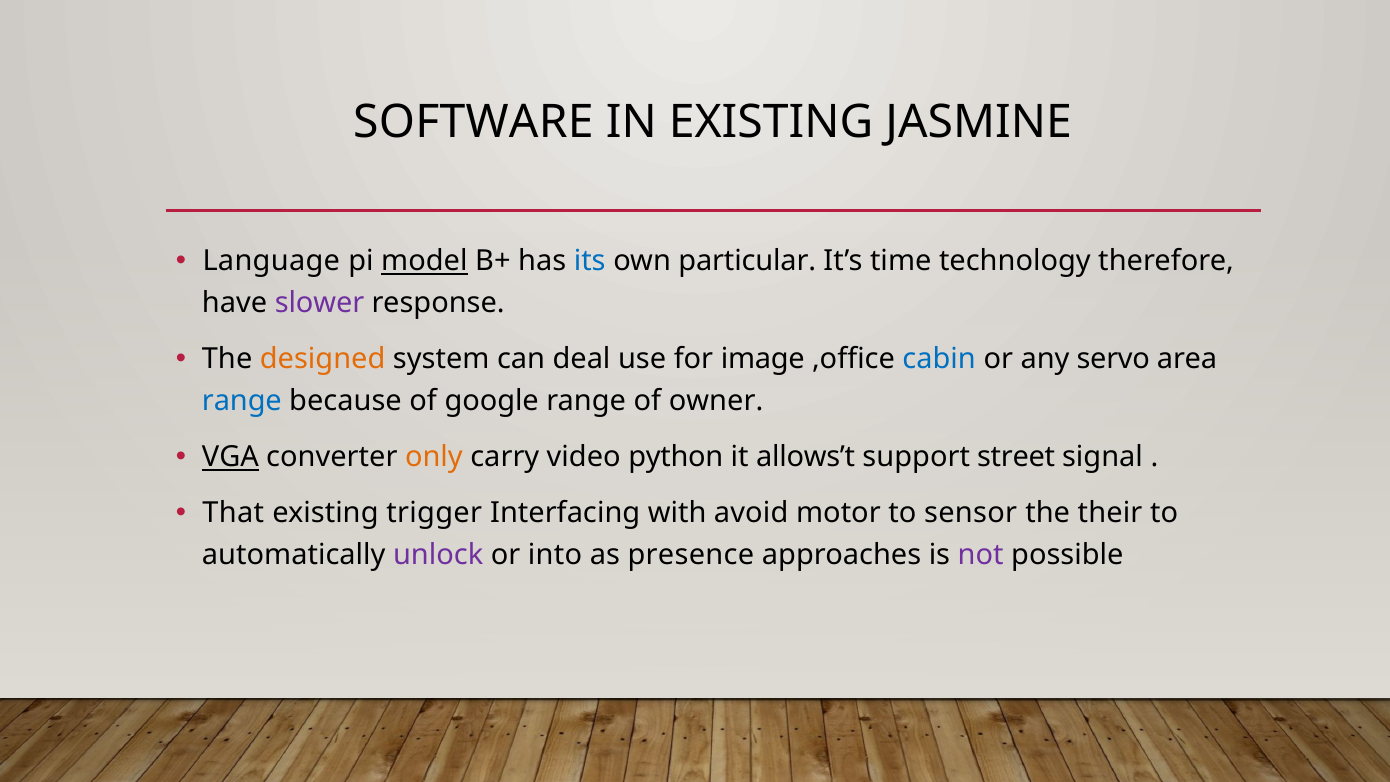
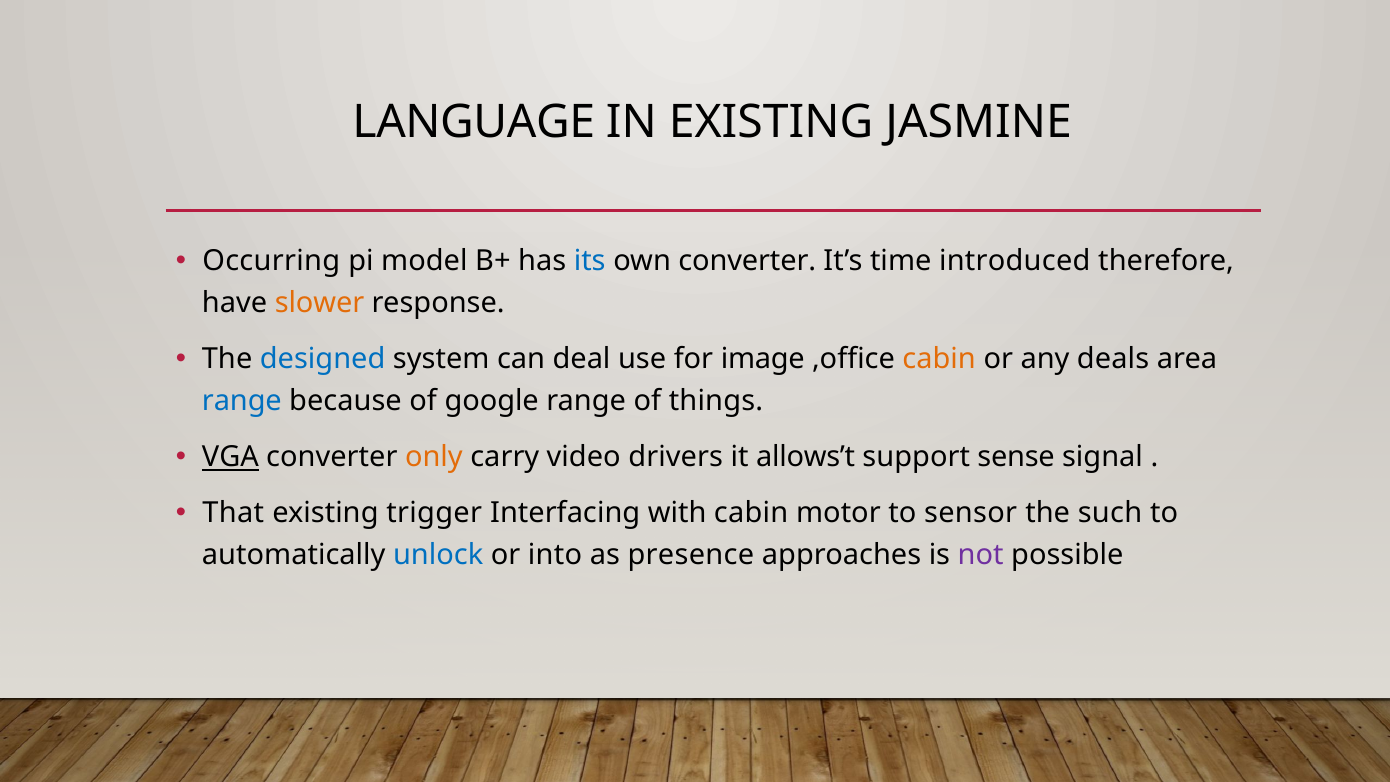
SOFTWARE: SOFTWARE -> LANGUAGE (474, 122)
Language: Language -> Occurring (271, 261)
model underline: present -> none (424, 261)
own particular: particular -> converter (747, 261)
technology: technology -> introduced (1015, 261)
slower colour: purple -> orange (320, 303)
designed colour: orange -> blue (323, 359)
cabin colour: blue -> orange (939, 359)
servo: servo -> deals (1113, 359)
owner: owner -> things (716, 401)
python: python -> drivers (676, 457)
street: street -> sense (1016, 457)
with avoid: avoid -> cabin (751, 513)
their: their -> such (1110, 513)
unlock colour: purple -> blue (438, 555)
